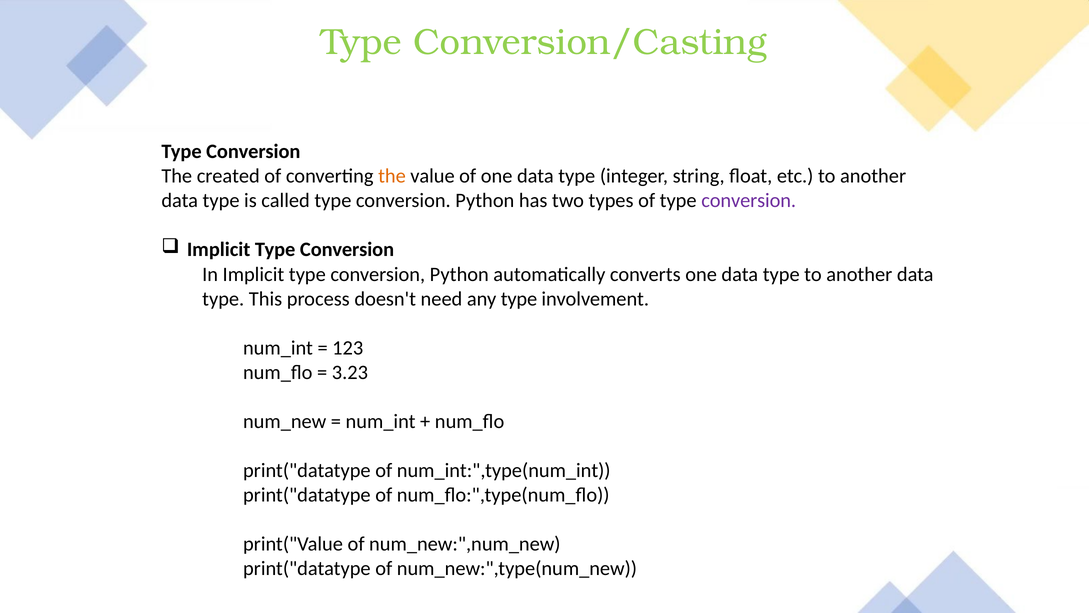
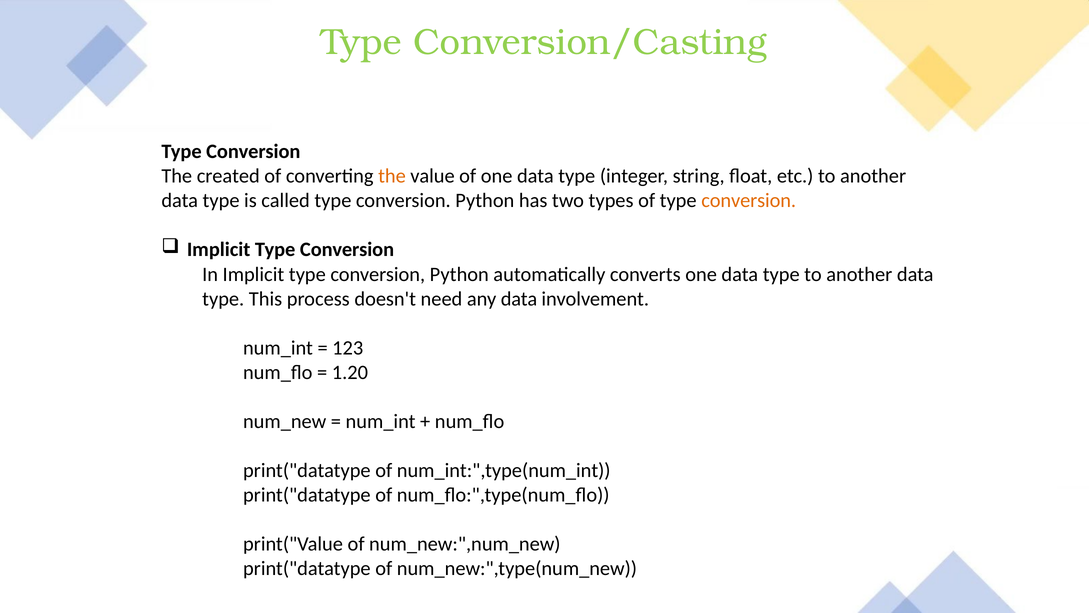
conversion colour: purple -> orange (749, 201)
any type: type -> data (519, 299)
3.23: 3.23 -> 1.20 (350, 372)
